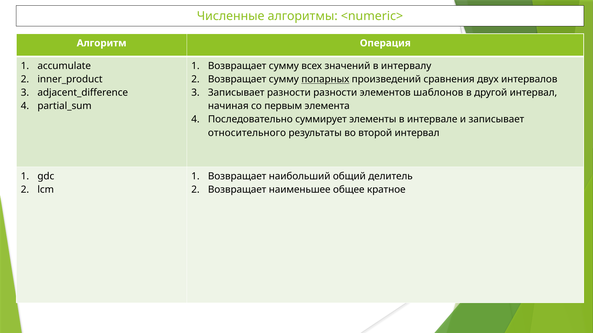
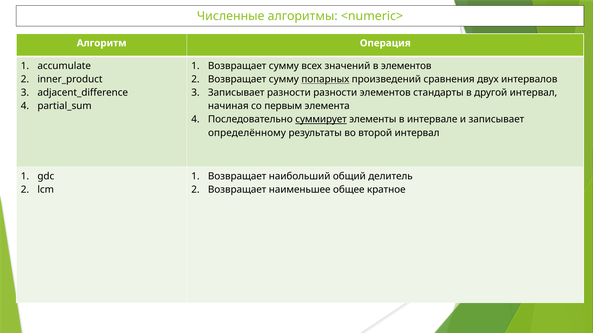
в интервалу: интервалу -> элементов (406, 66)
шаблонов: шаблонов -> стандарты (438, 93)
суммирует underline: none -> present (321, 120)
относительного: относительного -> определённому (247, 133)
